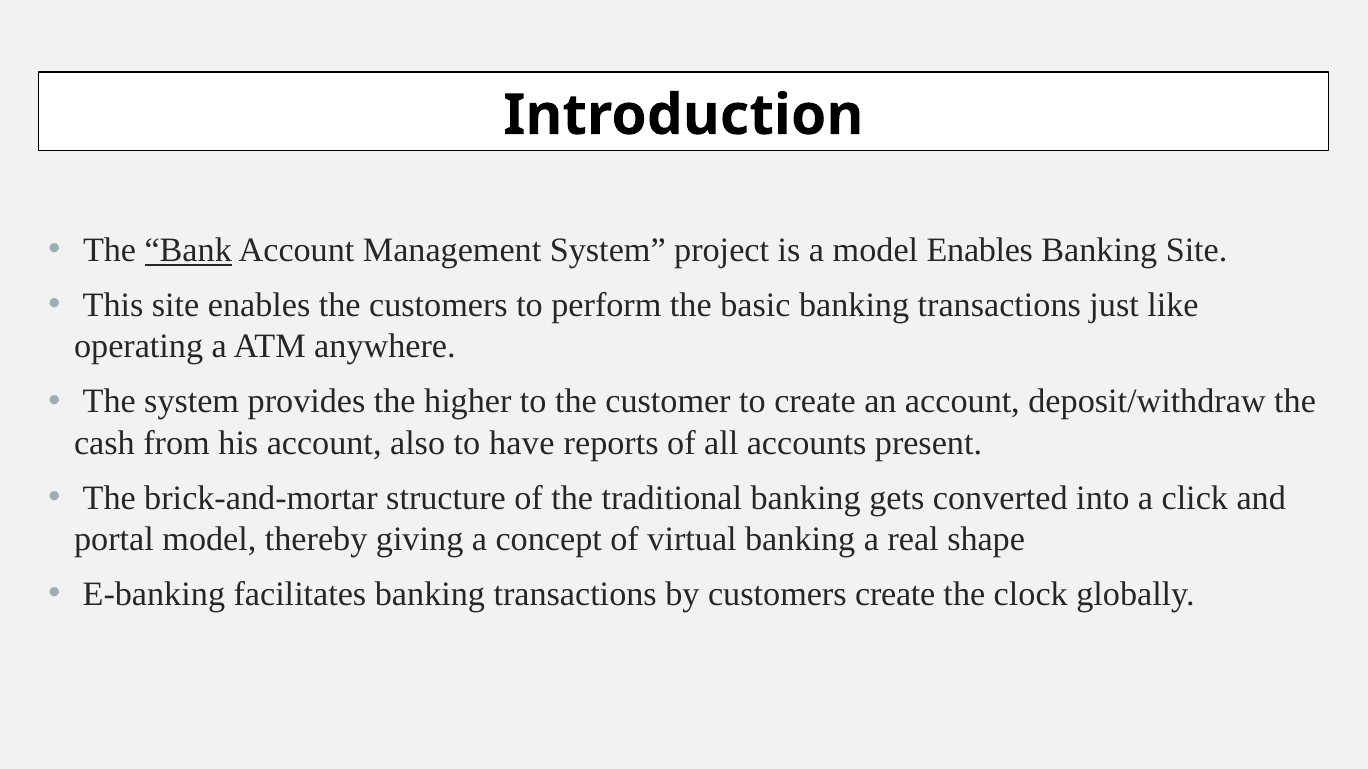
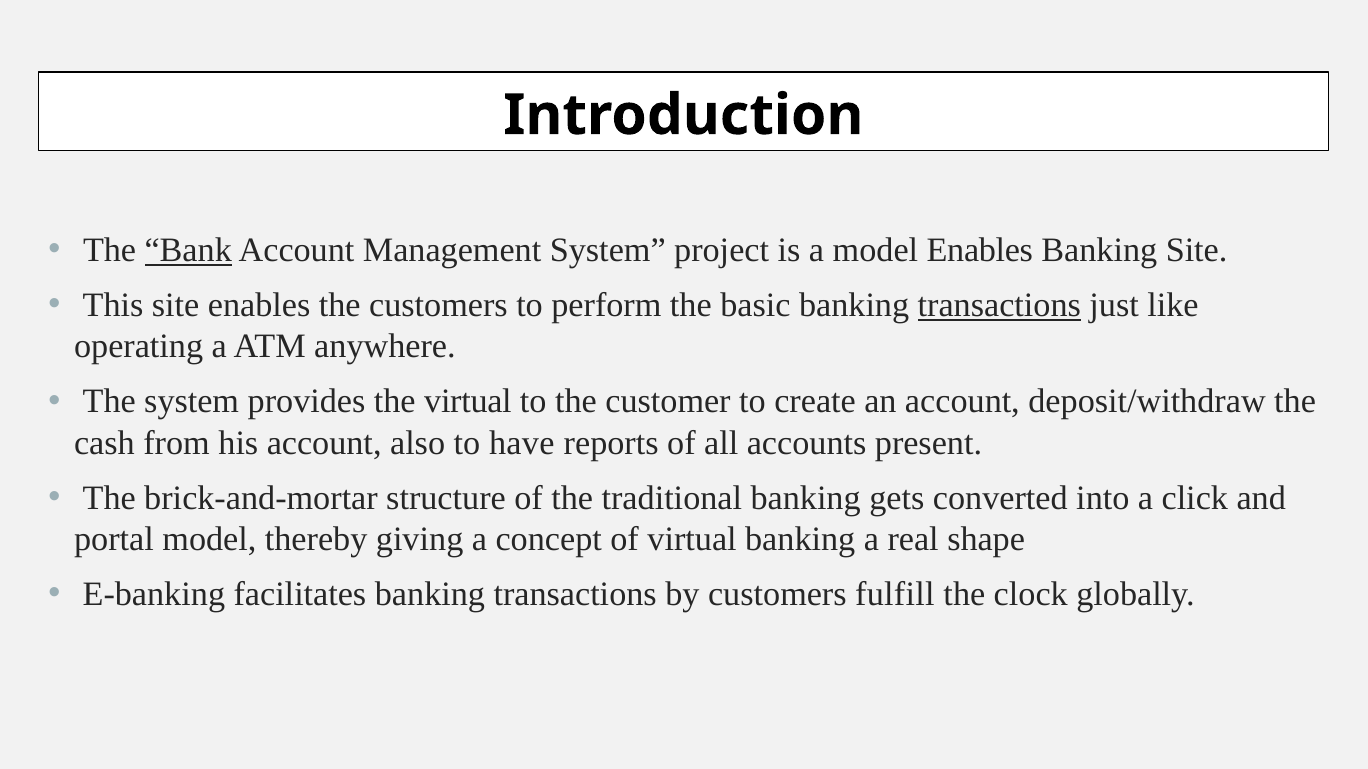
transactions underline: none -> present (999, 306)
the higher: higher -> virtual (468, 402)
customers create: create -> fulfill (895, 595)
